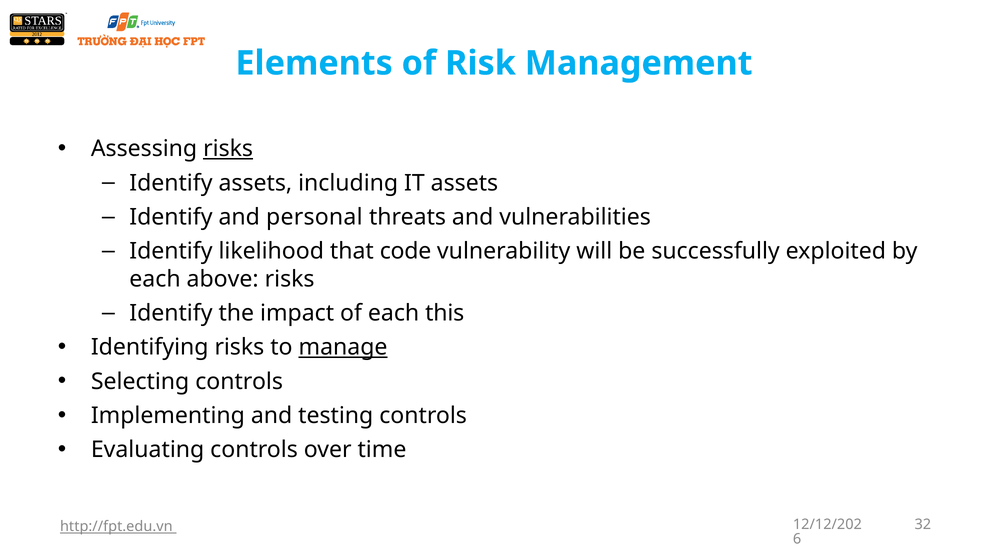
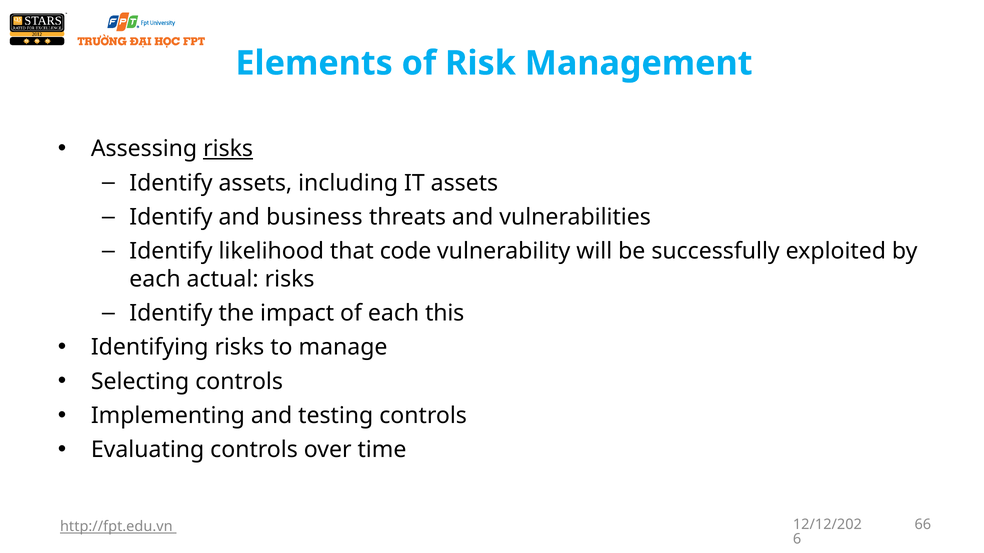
personal: personal -> business (314, 217)
above: above -> actual (223, 279)
manage underline: present -> none (343, 348)
32: 32 -> 66 (923, 525)
